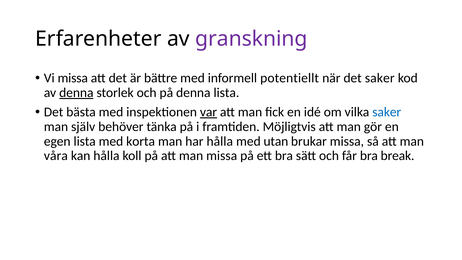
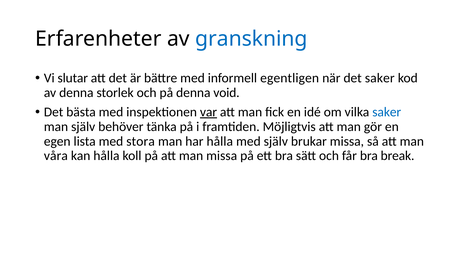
granskning colour: purple -> blue (251, 39)
Vi missa: missa -> slutar (73, 78)
potentiellt: potentiellt -> egentligen (290, 78)
denna underline: present -> none (76, 93)
denna lista: lista -> void (226, 93)
korta: korta -> stora (141, 141)
med utan: utan -> själv (276, 141)
